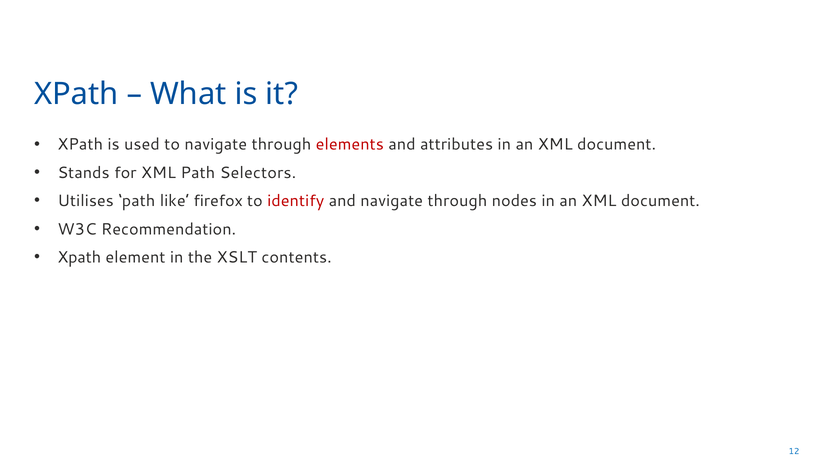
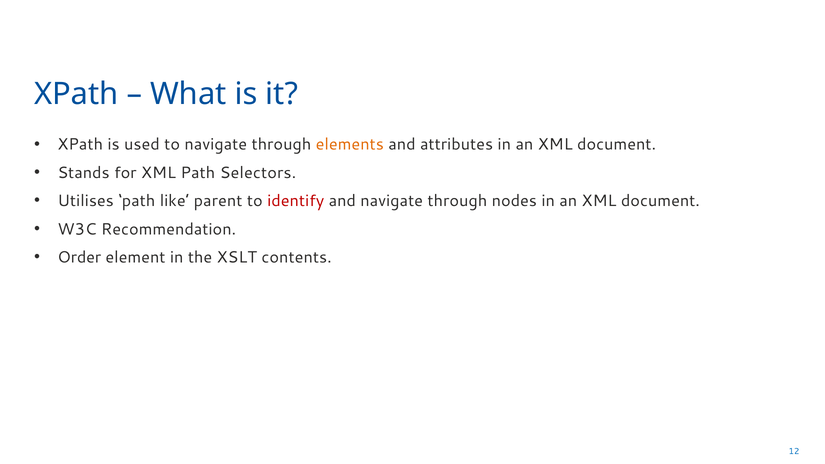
elements colour: red -> orange (350, 145)
firefox: firefox -> parent (218, 201)
Xpath: Xpath -> Order (79, 257)
